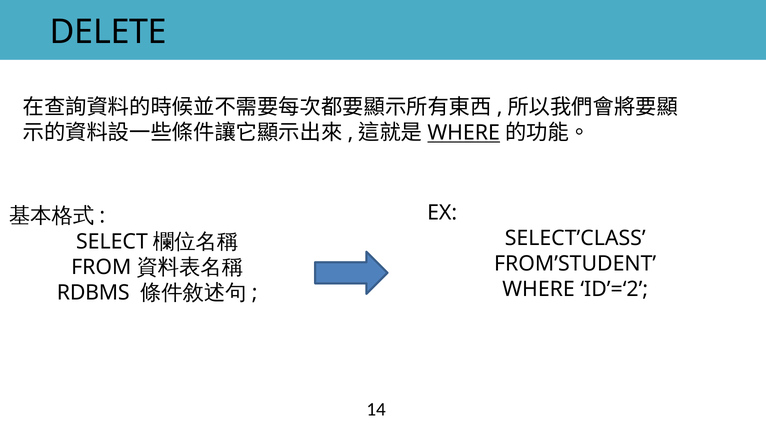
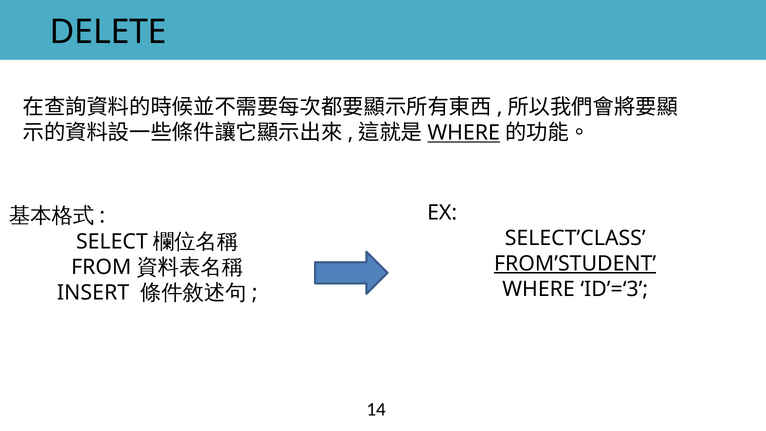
FROM’STUDENT underline: none -> present (575, 264)
ID’=‘2: ID’=‘2 -> ID’=‘3 (614, 289)
RDBMS: RDBMS -> INSERT (93, 293)
